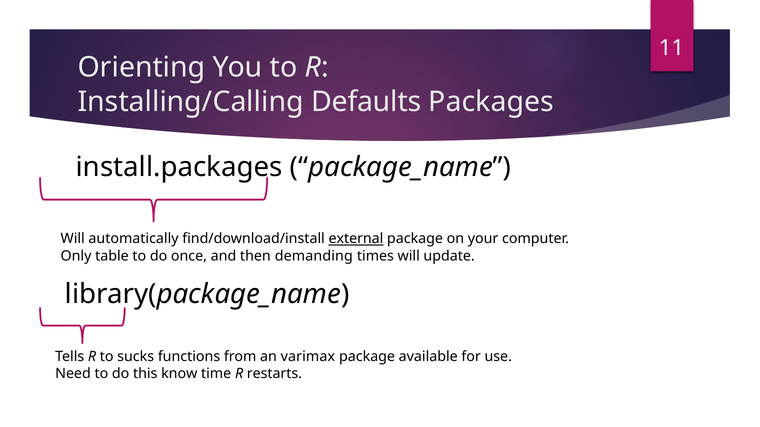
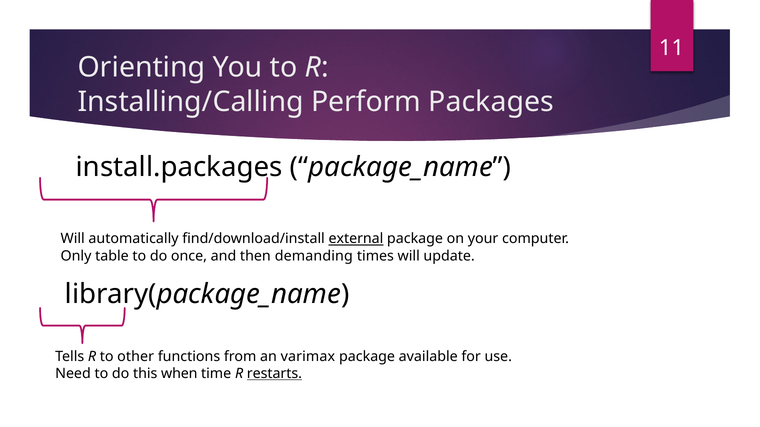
Defaults: Defaults -> Perform (366, 102)
sucks: sucks -> other (136, 357)
know: know -> when (179, 374)
restarts underline: none -> present (274, 374)
